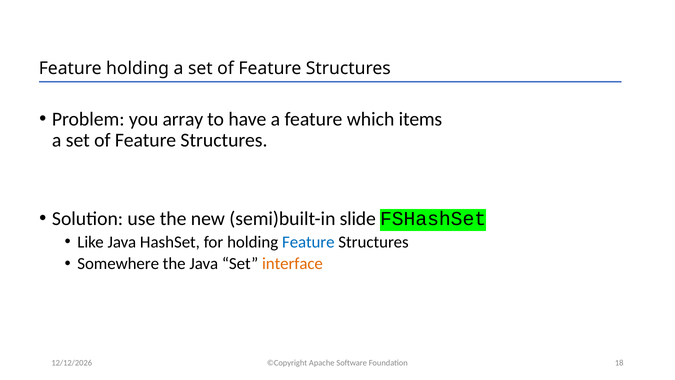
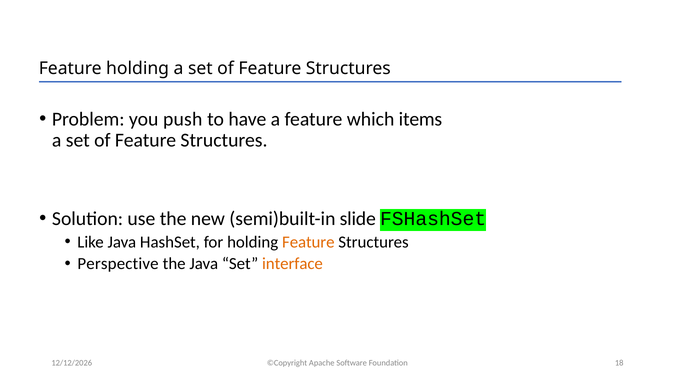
array: array -> push (183, 119)
Feature colour: blue -> orange (308, 242)
Somewhere: Somewhere -> Perspective (118, 264)
